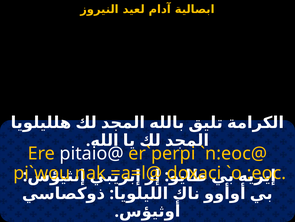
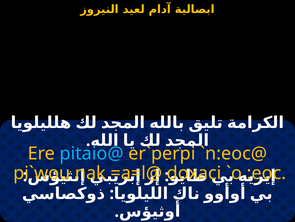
pitaio@ colour: white -> light blue (92, 153)
